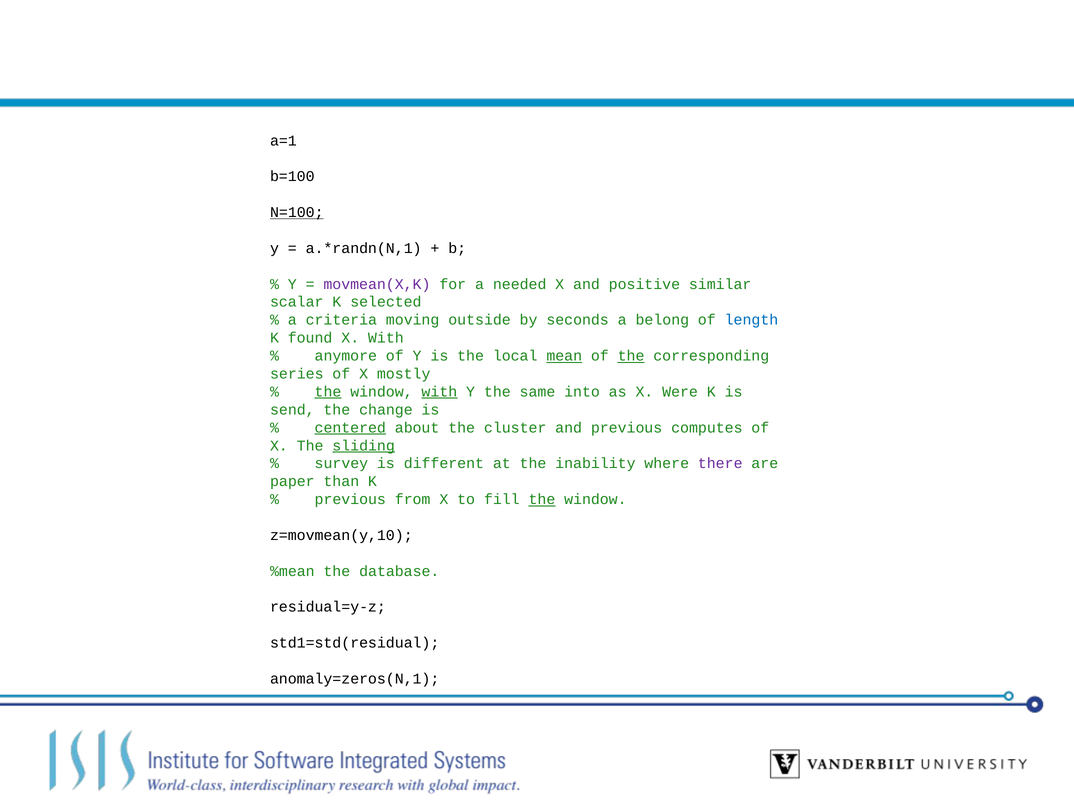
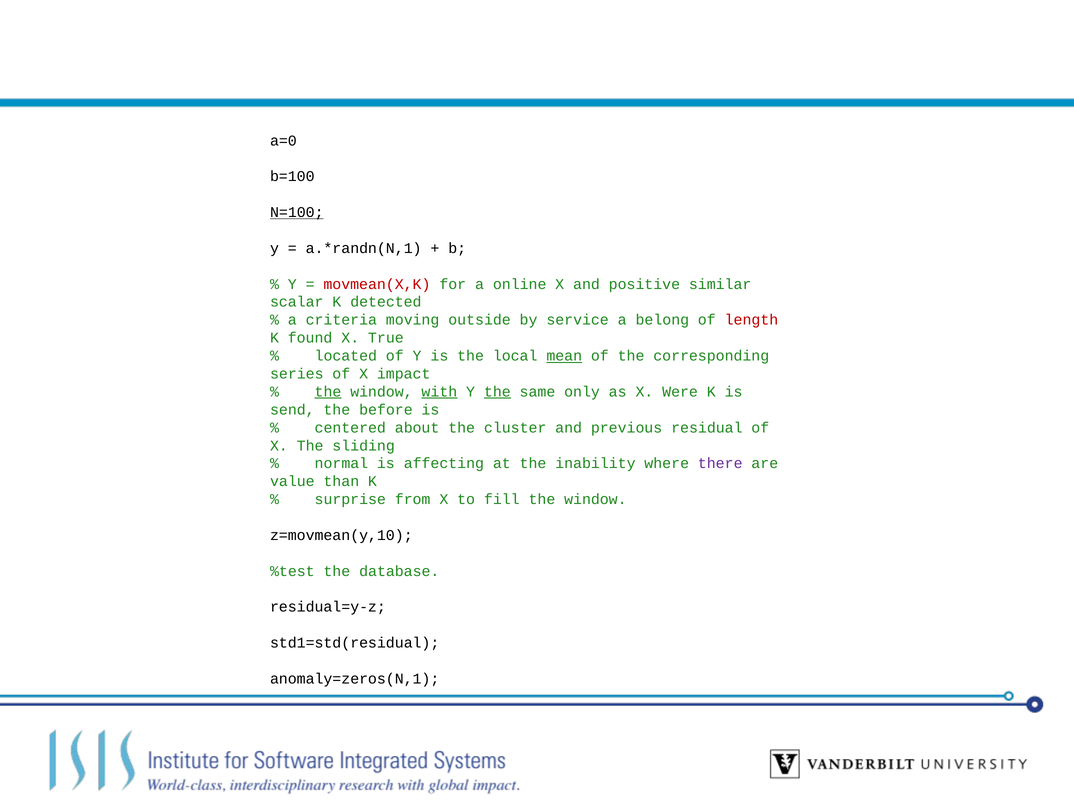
a=1: a=1 -> a=0 (283, 141)
movmean(X,K colour: purple -> red (377, 284)
needed: needed -> online (520, 284)
selected: selected -> detected (386, 302)
seconds: seconds -> service (578, 320)
length colour: blue -> red (751, 320)
X With: With -> True (386, 338)
anymore: anymore -> located (346, 356)
the underline: present -> none (631, 356)
mostly: mostly -> impact (404, 374)
the underline: none -> present (497, 392)
into: into -> only (582, 392)
change: change -> before (386, 409)
centered underline: present -> none (350, 427)
computes: computes -> residual (707, 427)
sliding underline: present -> none (364, 445)
survey: survey -> normal (341, 463)
different: different -> affecting (444, 463)
paper: paper -> value (292, 481)
previous: previous -> surprise (350, 499)
the underline: present -> none (542, 499)
%mean: %mean -> %test (292, 571)
